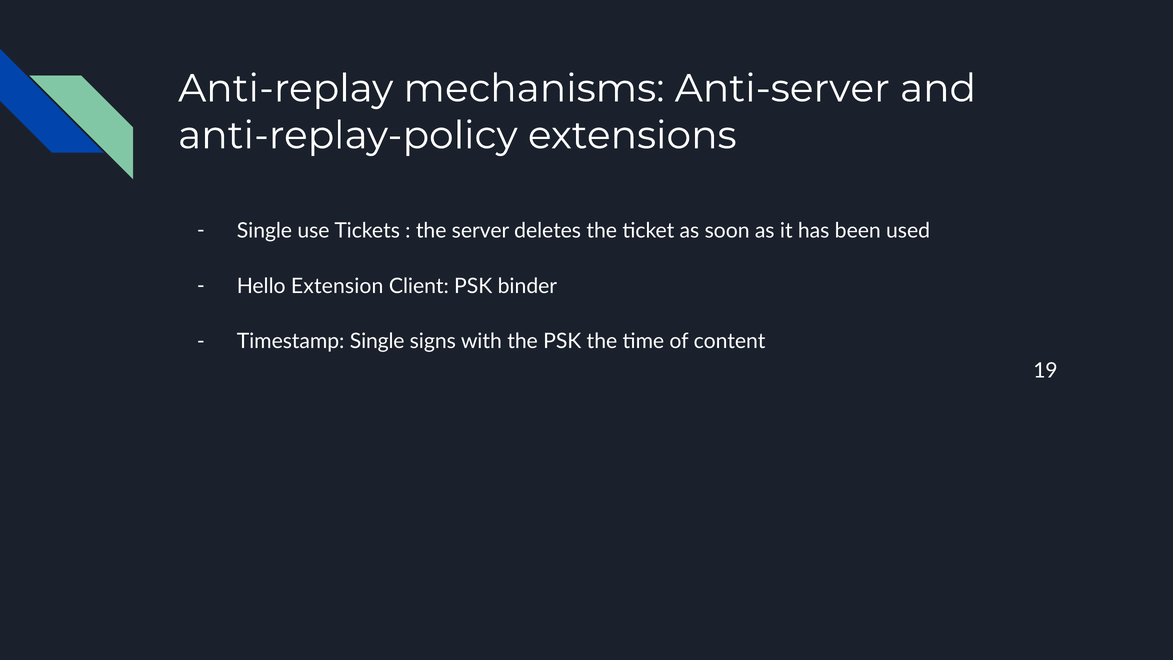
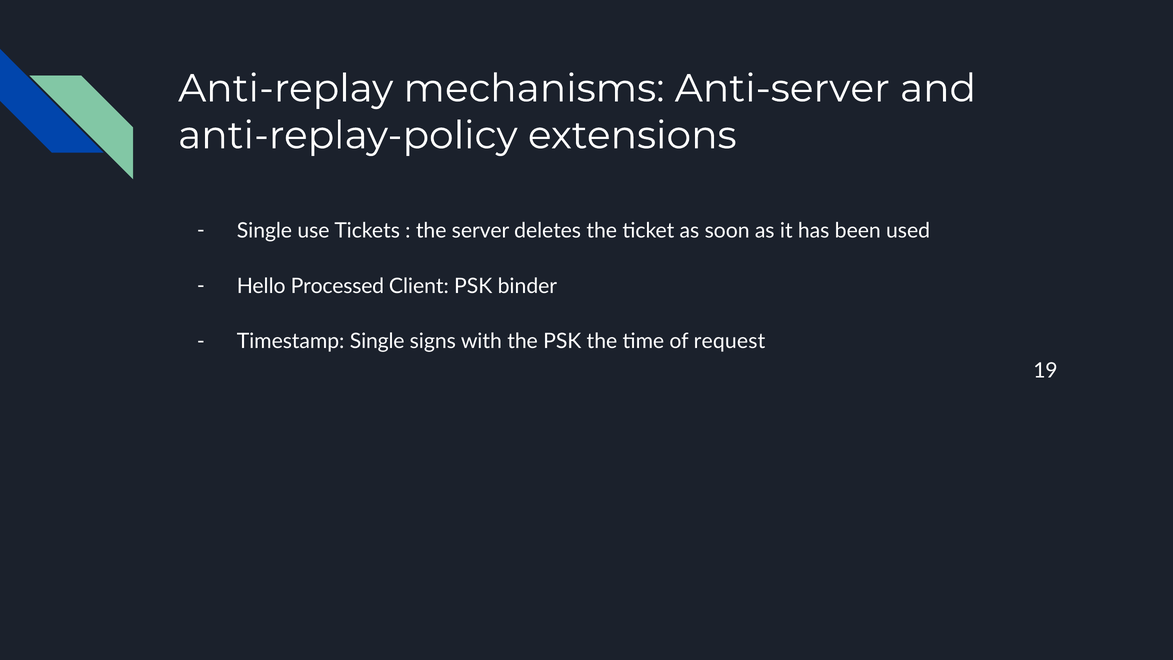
Extension: Extension -> Processed (337, 286)
content: content -> request (729, 341)
